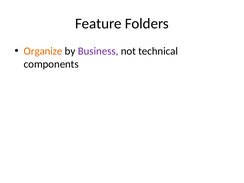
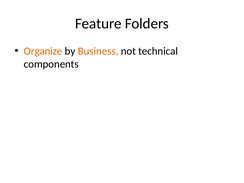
Business colour: purple -> orange (98, 51)
